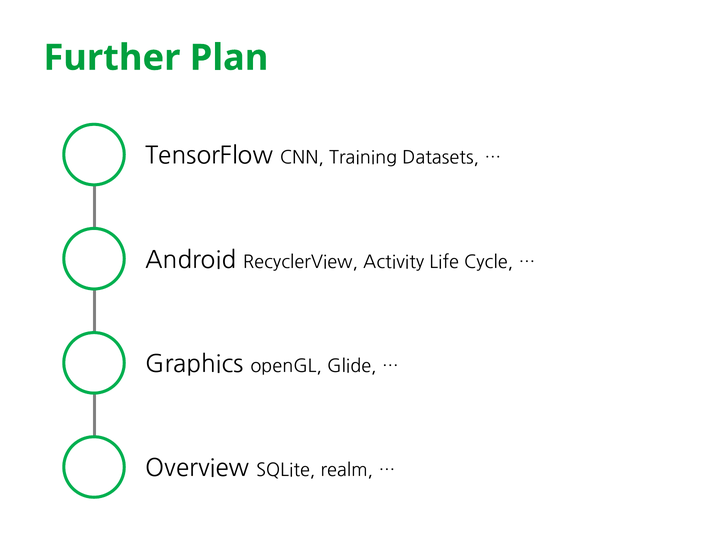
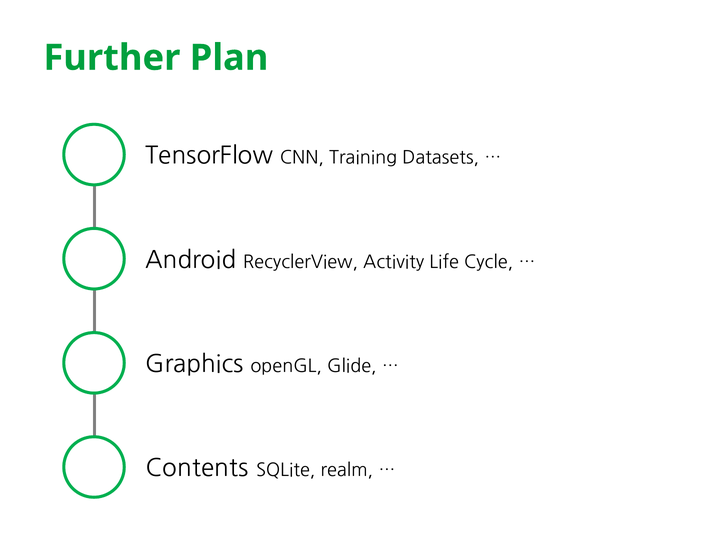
Overview: Overview -> Contents (197, 468)
